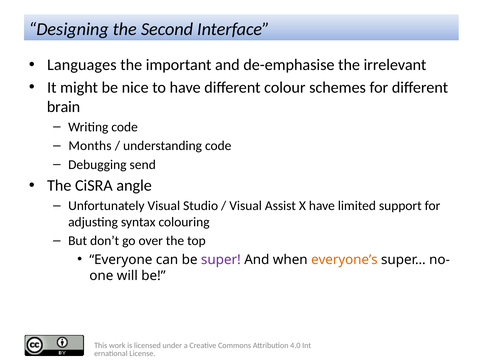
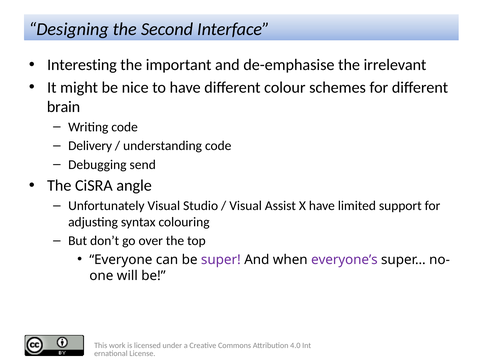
Languages: Languages -> Interesting (82, 65)
Months: Months -> Delivery (90, 146)
everyone’s colour: orange -> purple (344, 260)
